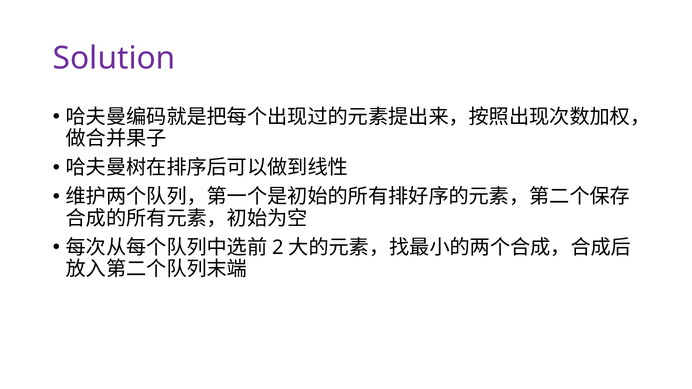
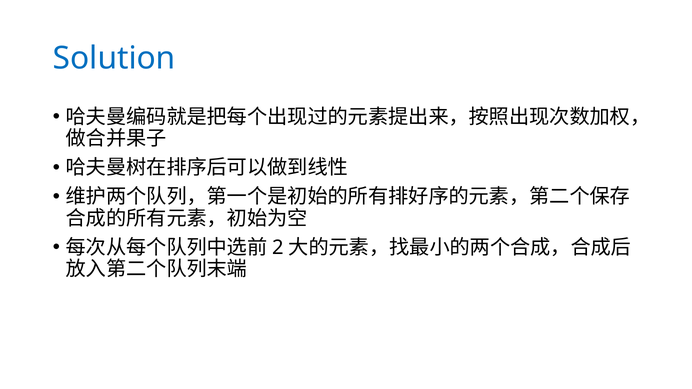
Solution colour: purple -> blue (114, 58)
